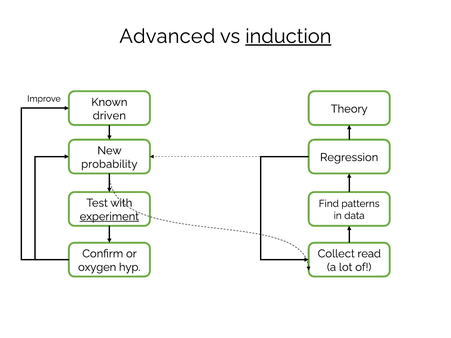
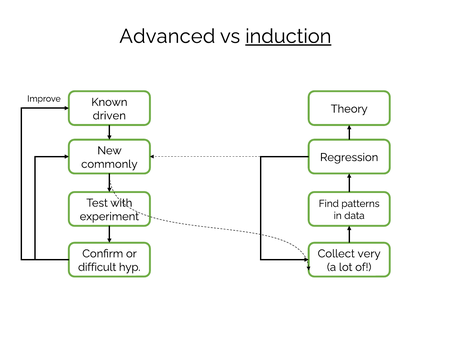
probability: probability -> commonly (109, 164)
experiment underline: present -> none (109, 217)
read: read -> very (369, 254)
oxygen: oxygen -> difficult (97, 267)
